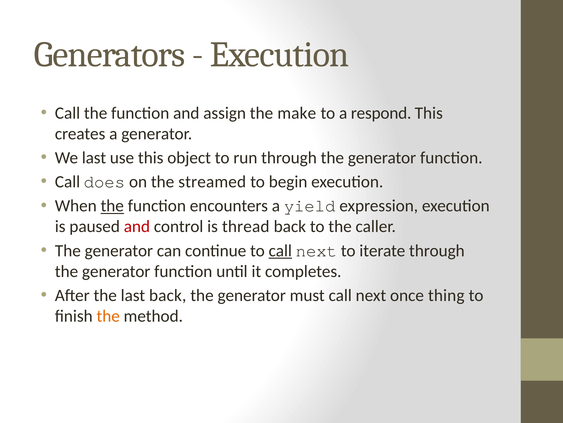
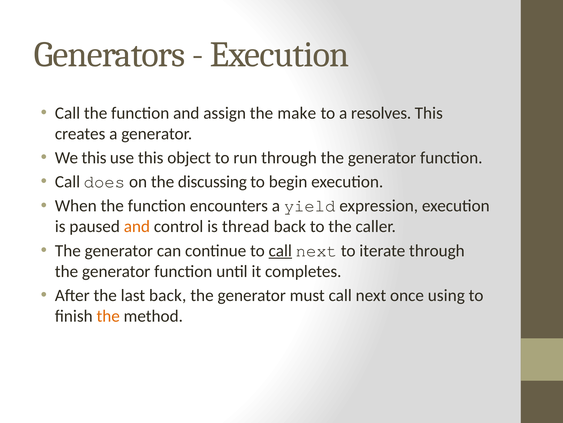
respond: respond -> resolves (381, 113)
We last: last -> this (94, 158)
streamed: streamed -> discussing (212, 182)
the underline: present -> none (112, 206)
and colour: red -> orange (137, 226)
thing: thing -> using (446, 295)
